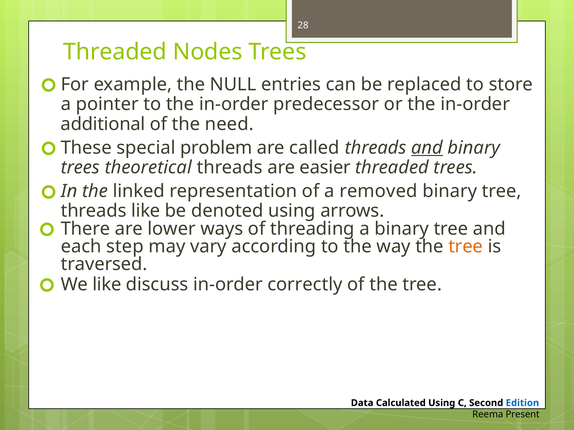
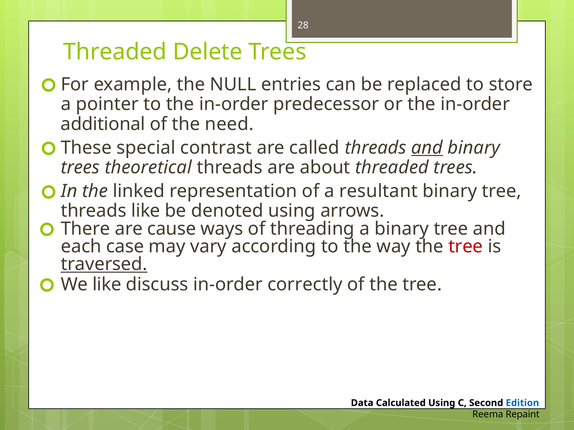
Nodes: Nodes -> Delete (208, 52)
problem: problem -> contrast (216, 148)
easier: easier -> about (325, 168)
removed: removed -> resultant (378, 191)
lower: lower -> cause (172, 229)
step: step -> case (125, 247)
tree colour: orange -> red (466, 247)
traversed underline: none -> present (104, 265)
Present: Present -> Repaint (523, 415)
